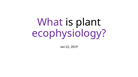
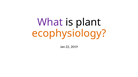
ecophysiology colour: purple -> orange (69, 34)
